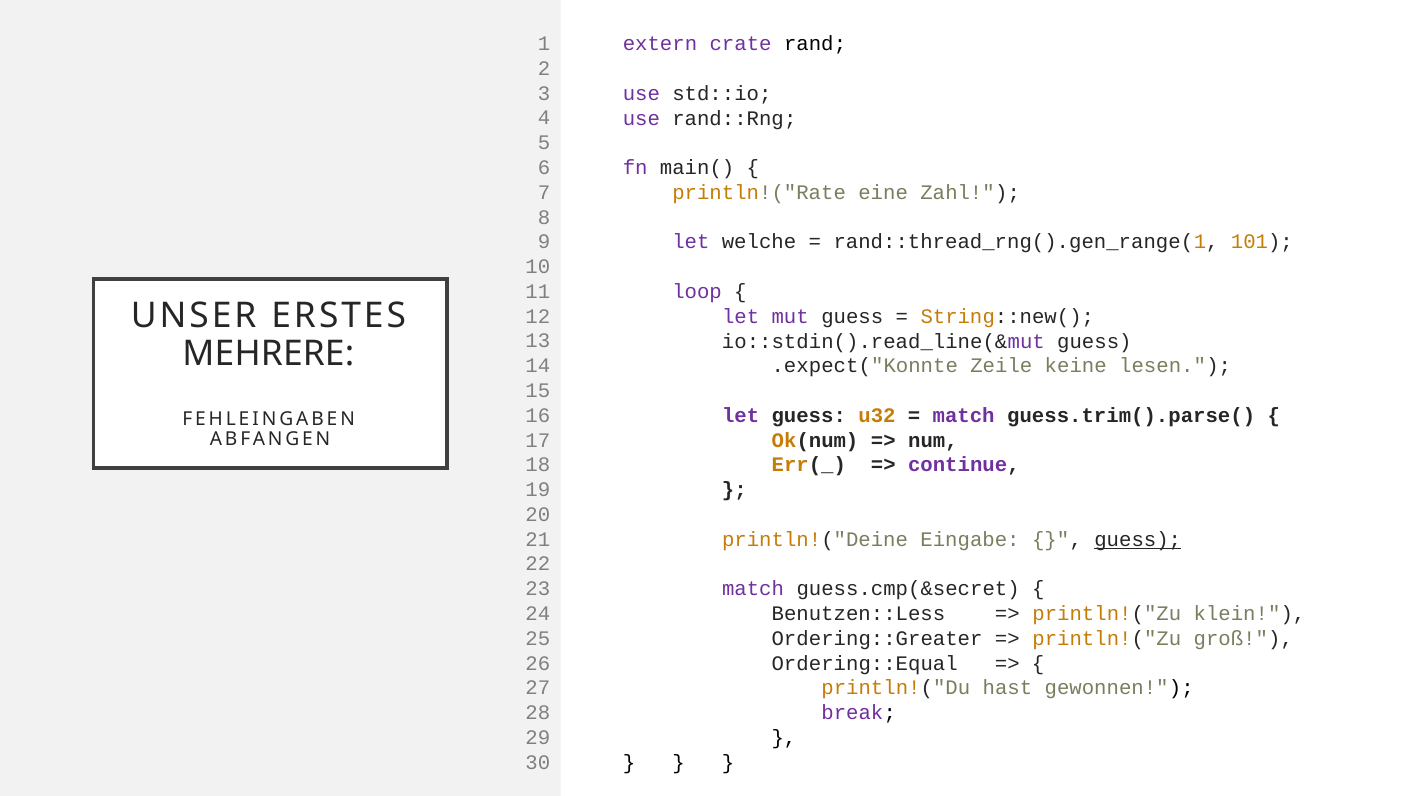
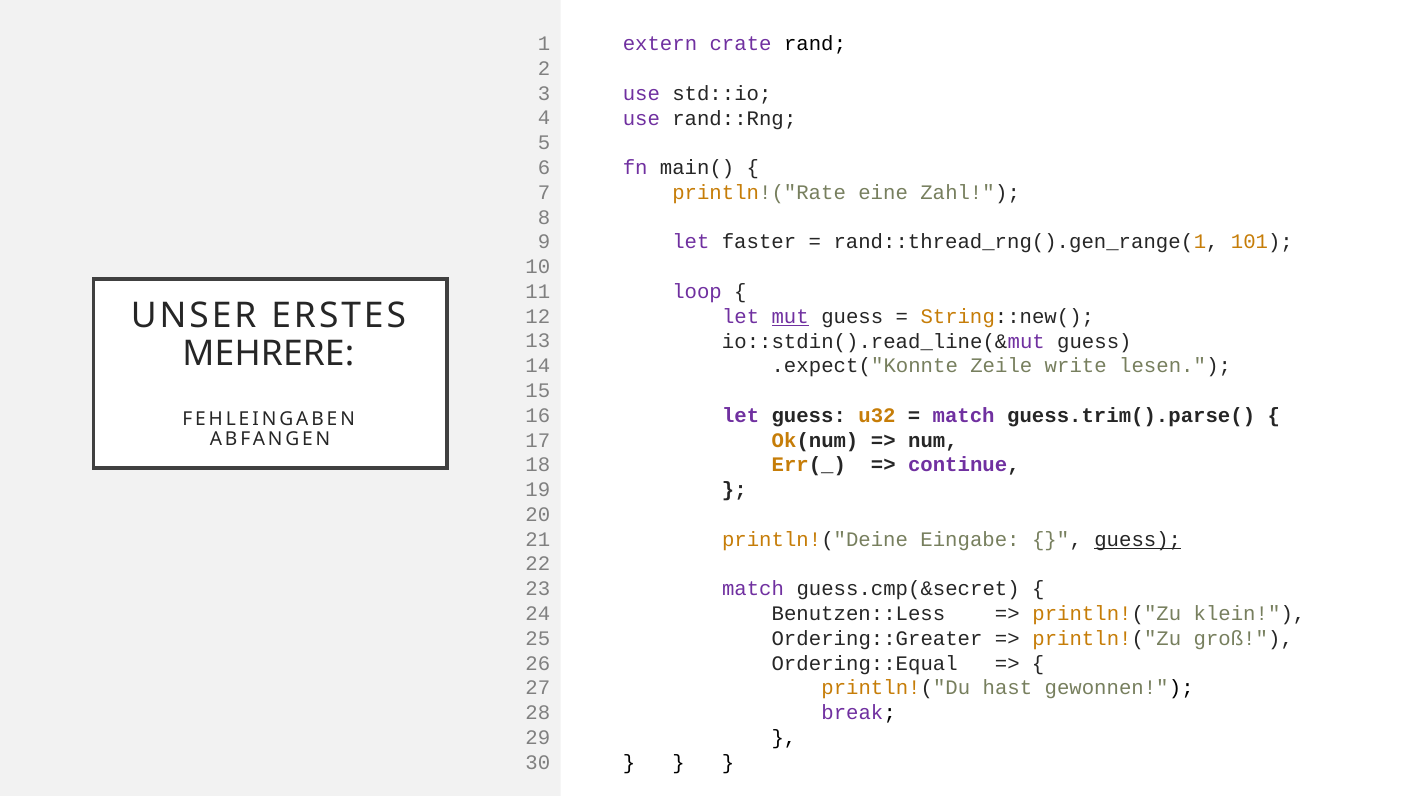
welche: welche -> faster (759, 242)
mut underline: none -> present (790, 316)
keine: keine -> write (1076, 366)
